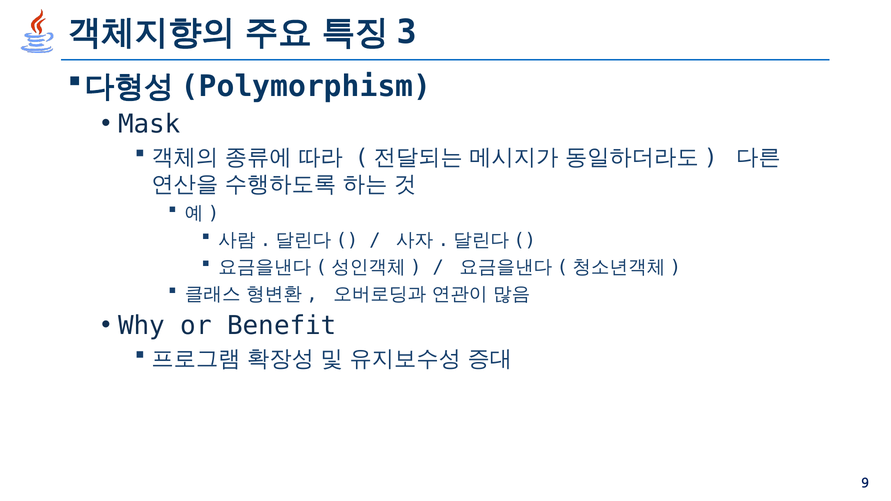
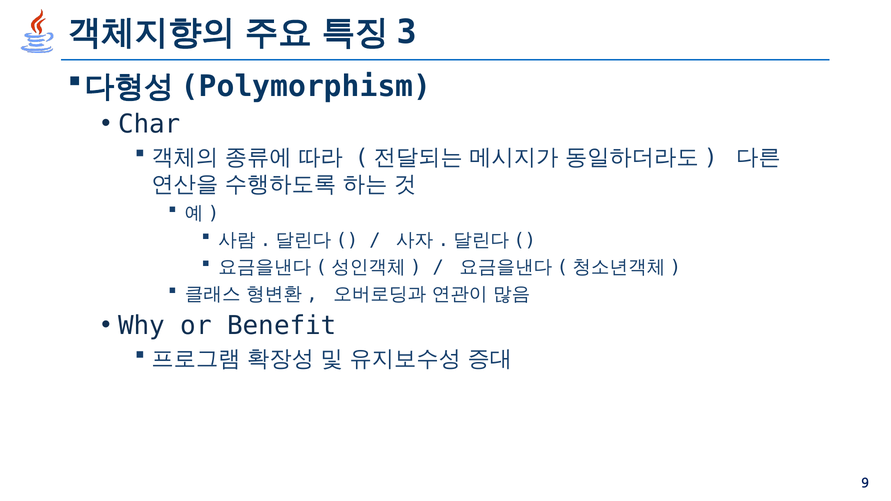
Mask: Mask -> Char (149, 124)
